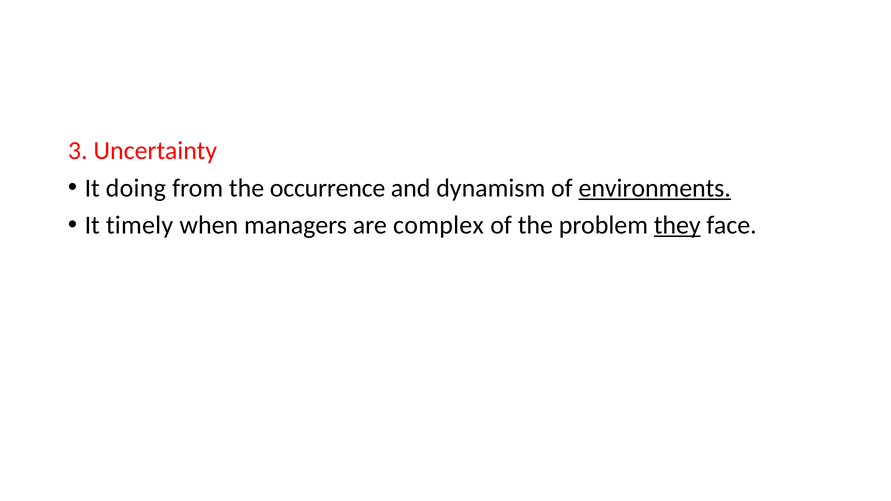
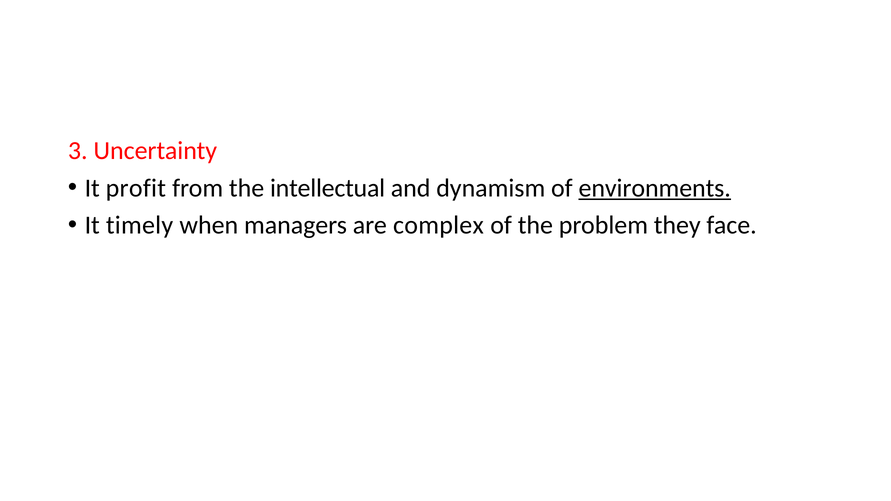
doing: doing -> profit (136, 188)
occurrence: occurrence -> intellectual (328, 188)
they underline: present -> none (677, 225)
